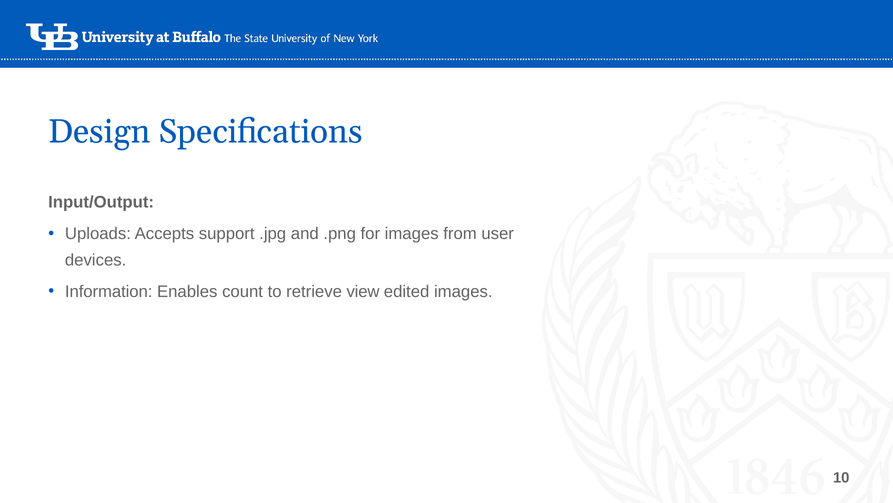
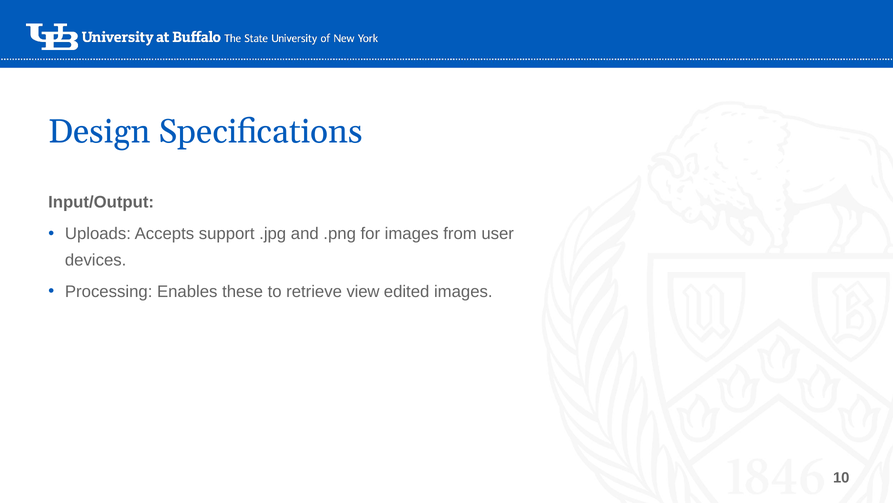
Information: Information -> Processing (109, 291)
count: count -> these (243, 291)
